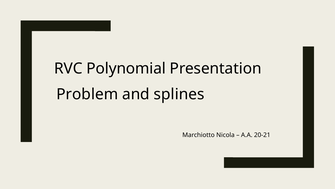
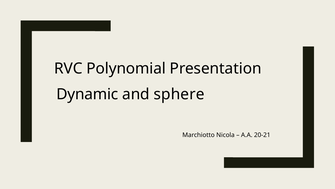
Problem: Problem -> Dynamic (87, 94)
splines: splines -> sphere (179, 94)
